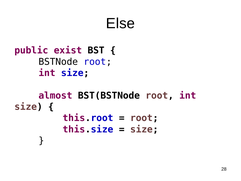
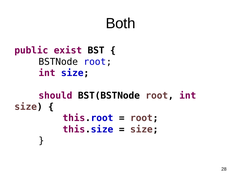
Else: Else -> Both (121, 23)
almost: almost -> should (55, 95)
